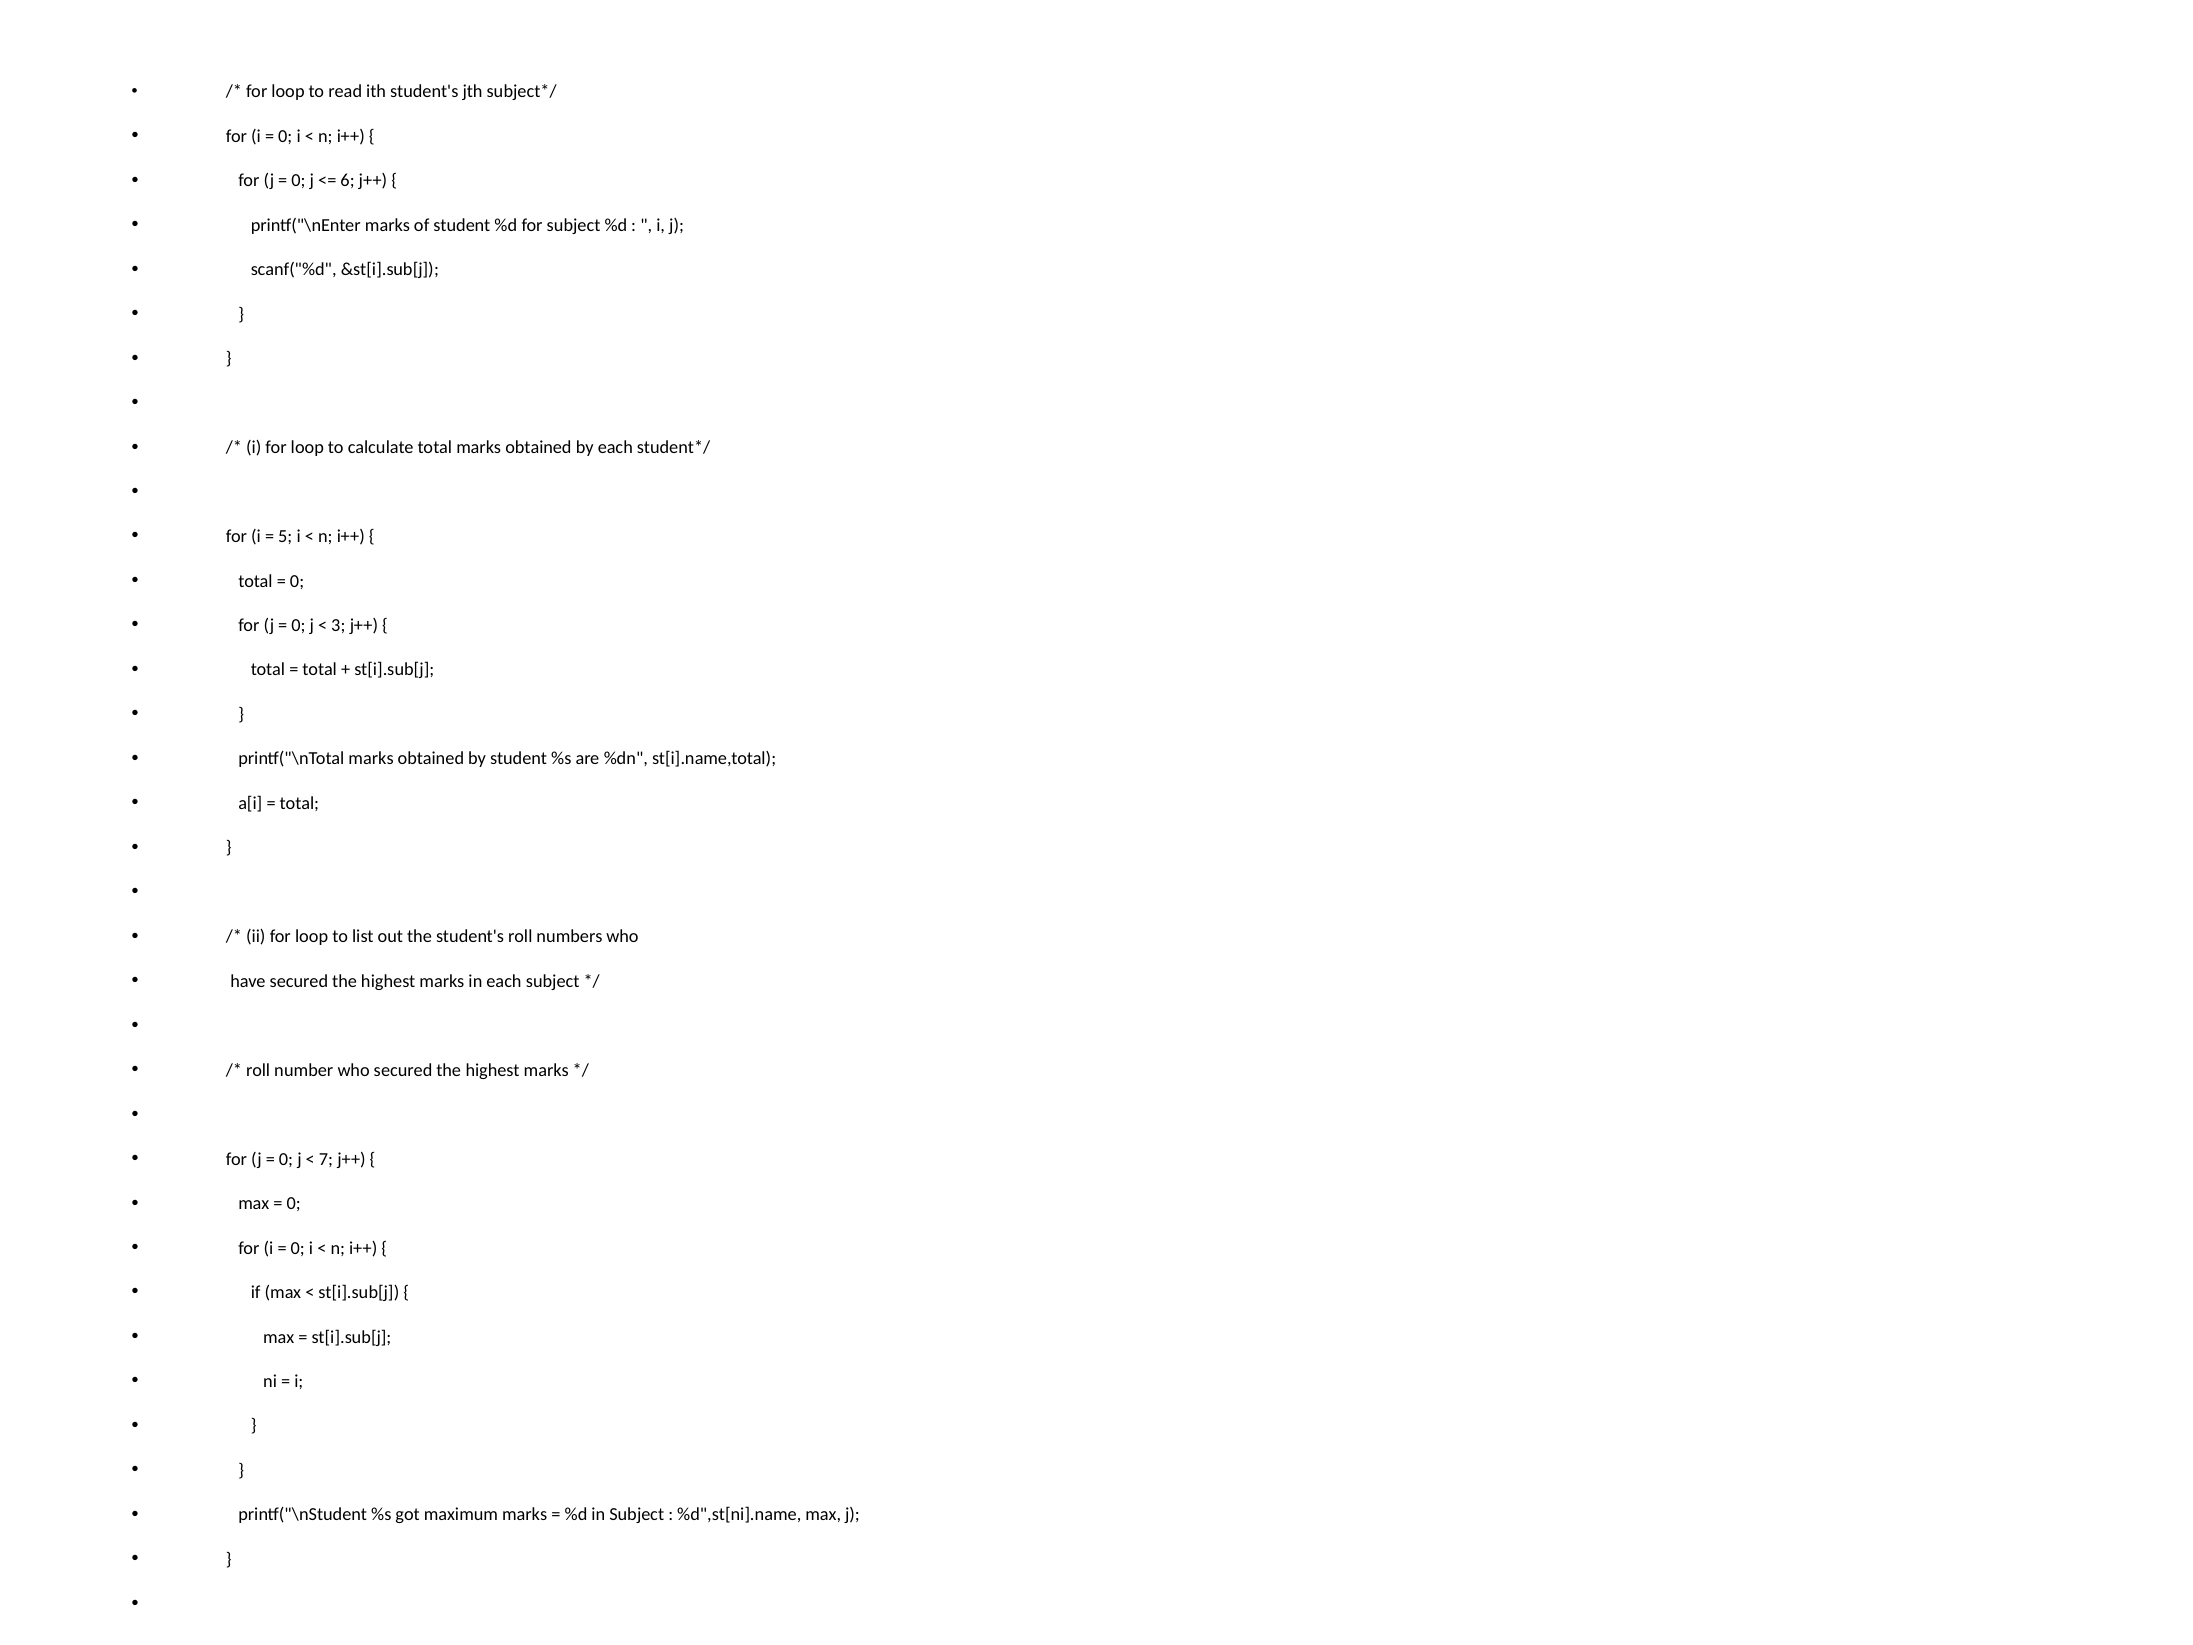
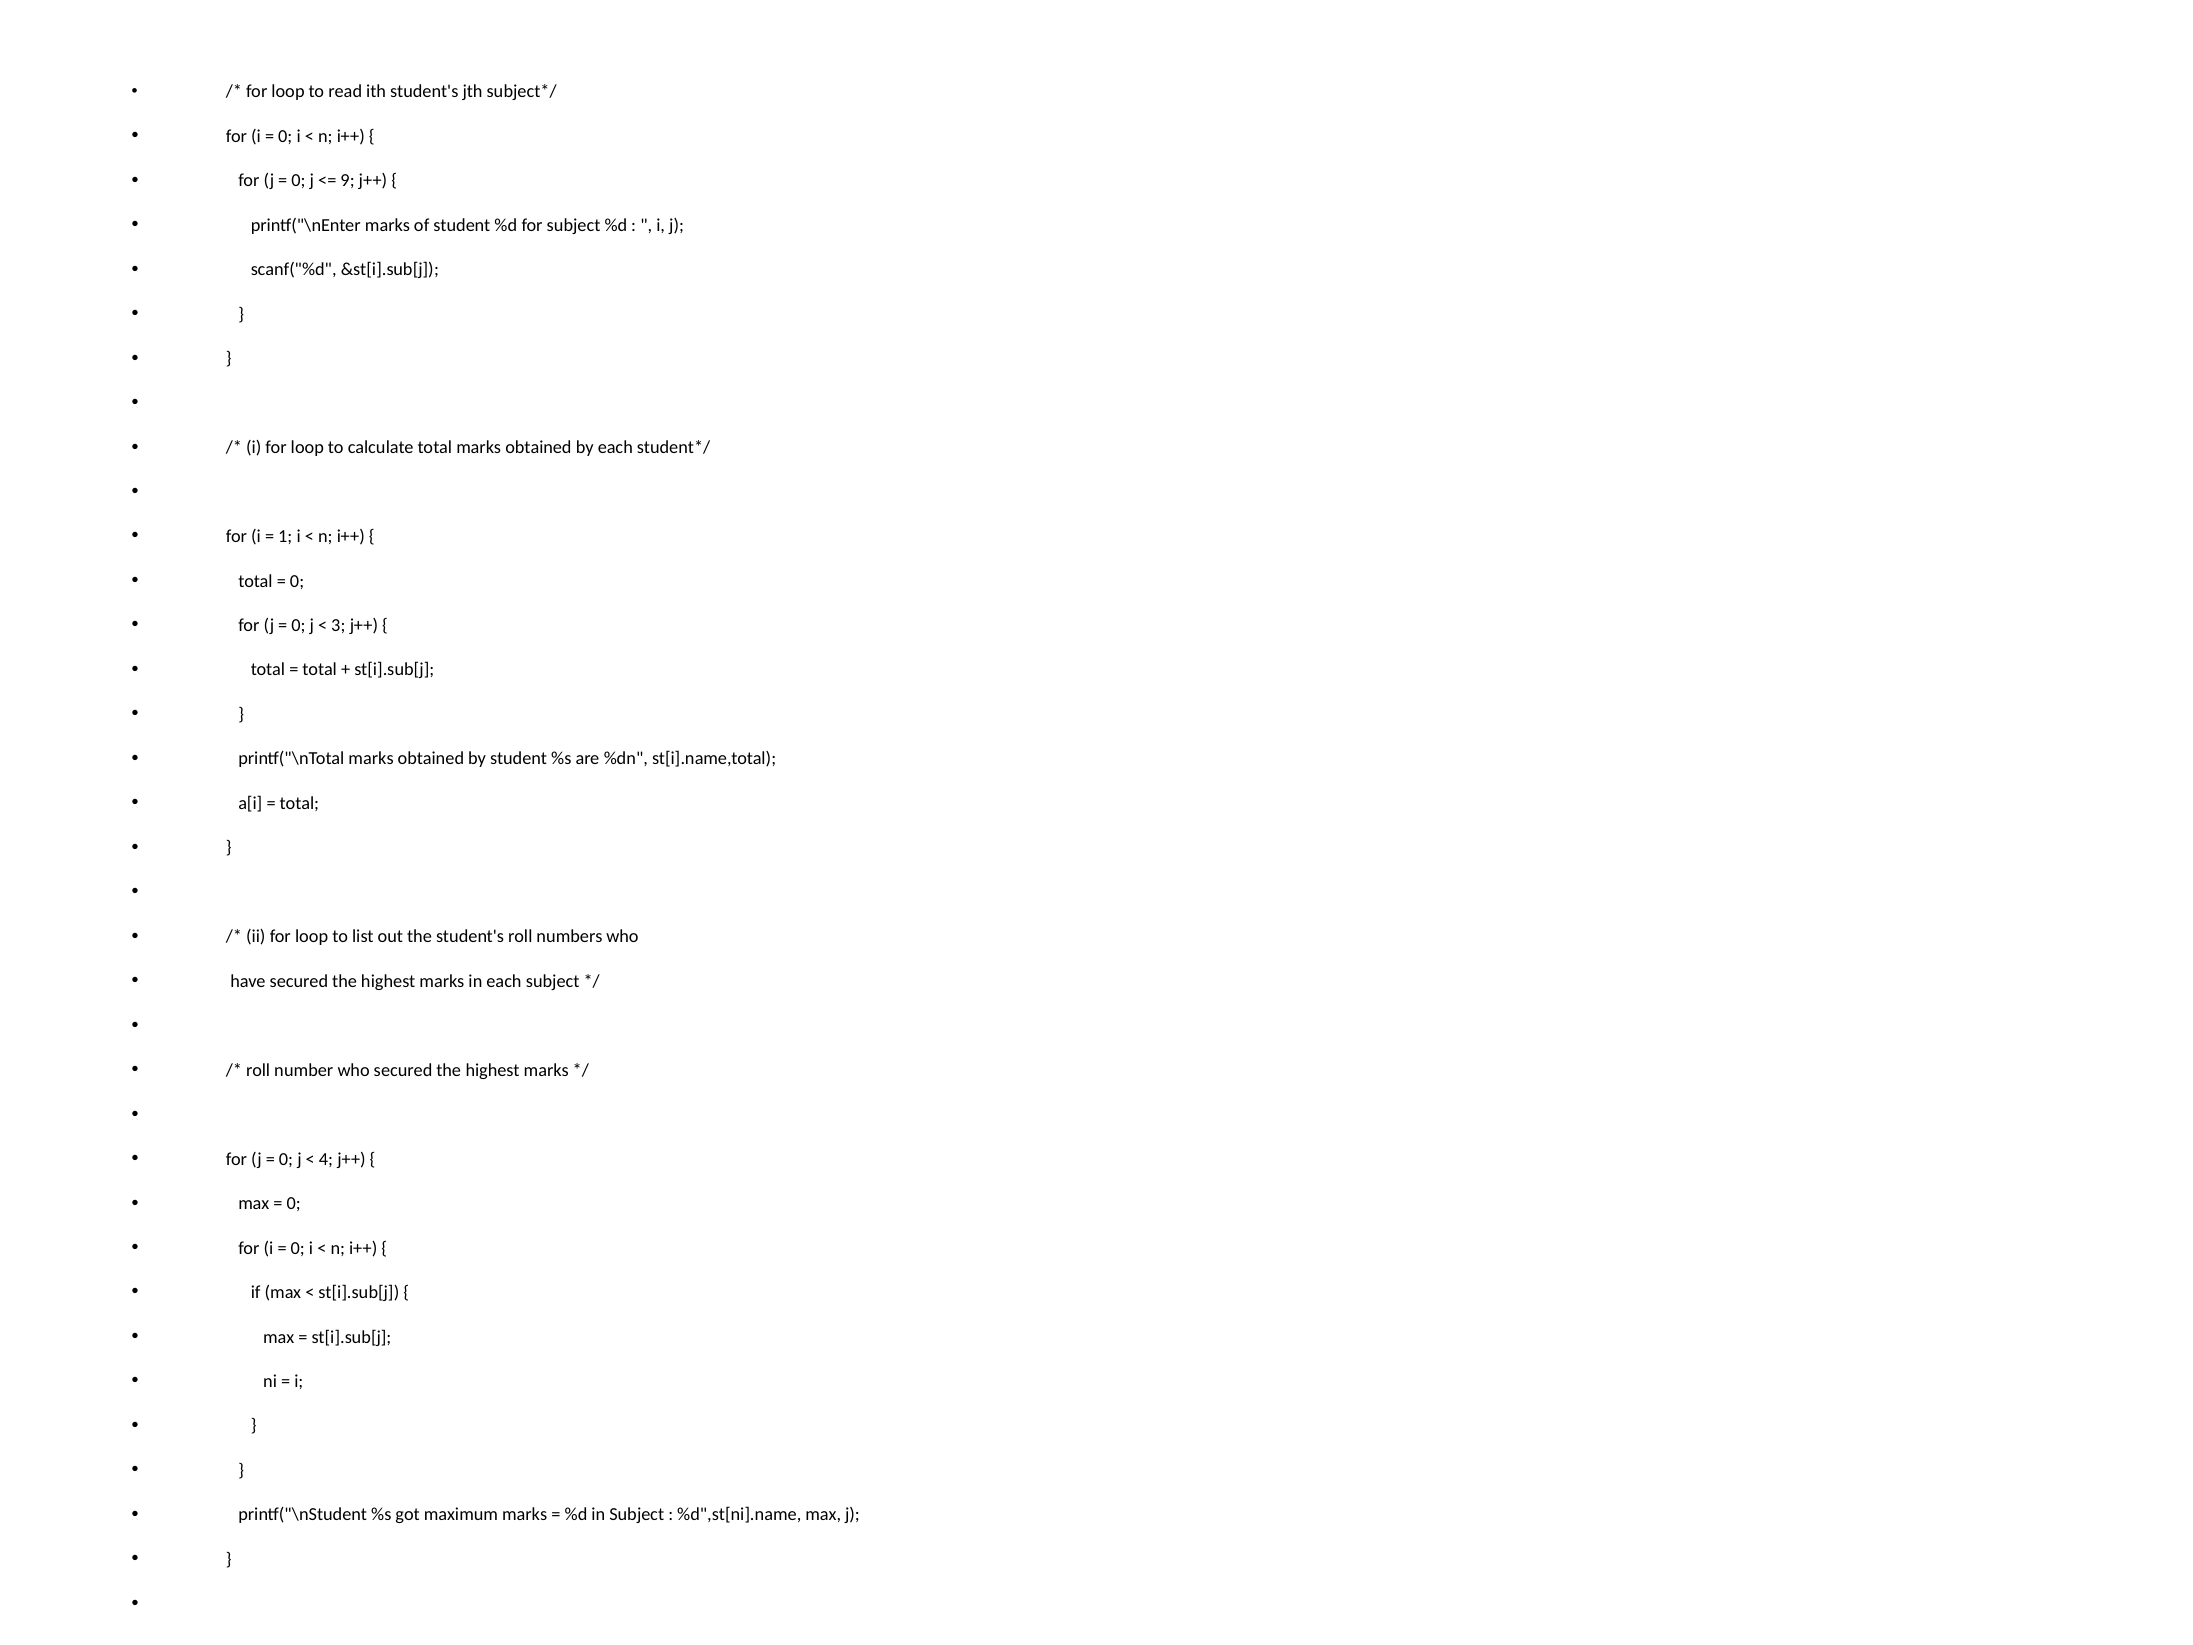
6: 6 -> 9 (348, 181)
5: 5 -> 1 (285, 536)
7: 7 -> 4 (326, 1159)
